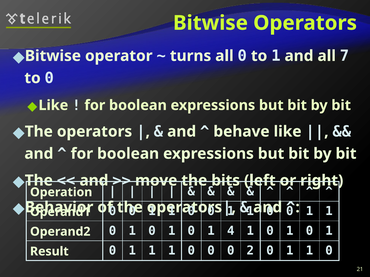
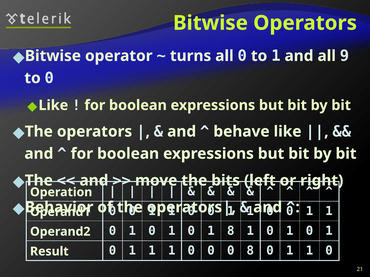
7: 7 -> 9 (345, 56)
1 4: 4 -> 8 (231, 231)
0 2: 2 -> 8 (250, 251)
